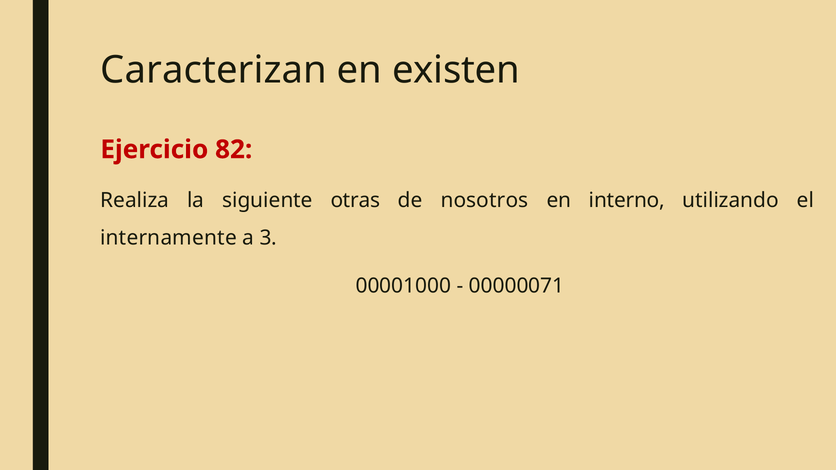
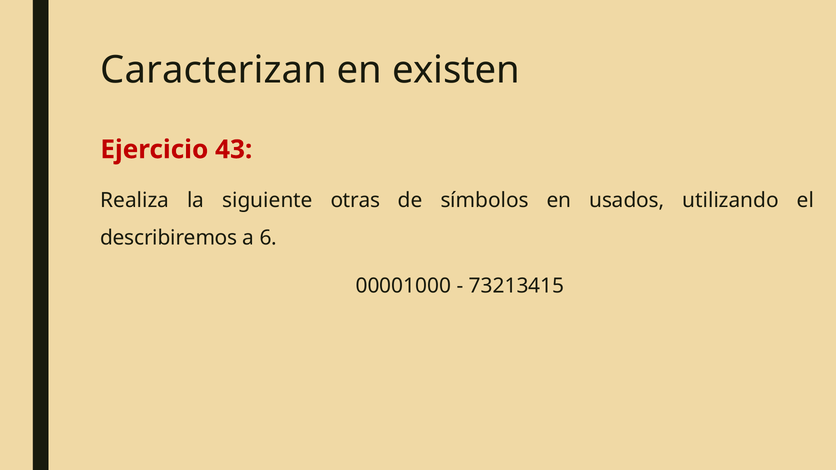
82: 82 -> 43 (234, 150)
nosotros: nosotros -> símbolos (485, 200)
interno: interno -> usados (627, 200)
internamente: internamente -> describiremos (169, 238)
3: 3 -> 6 (268, 238)
00000071: 00000071 -> 73213415 (517, 286)
